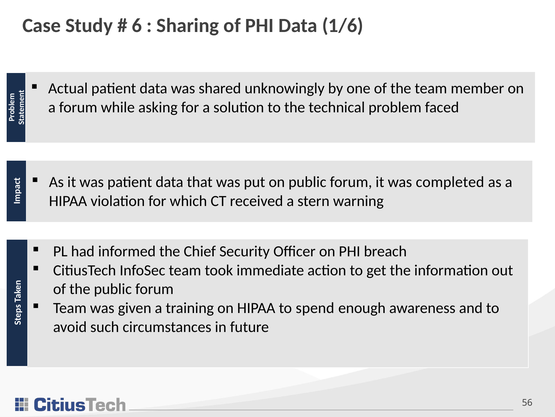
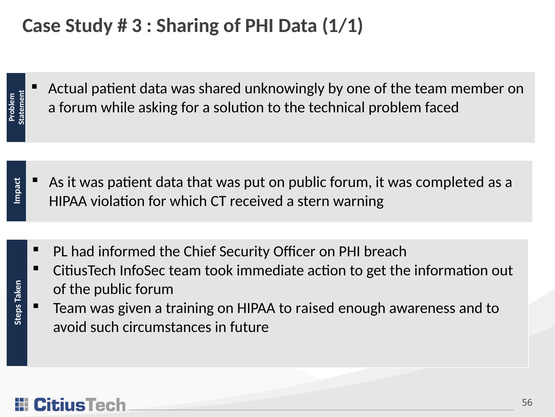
6: 6 -> 3 (137, 26)
1/6: 1/6 -> 1/1 (343, 26)
spend: spend -> raised (315, 308)
